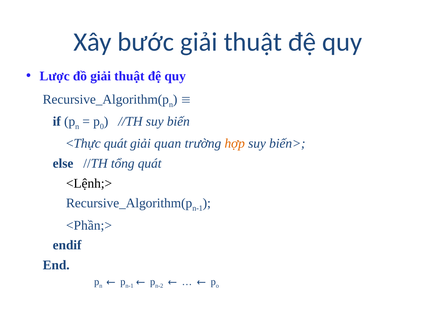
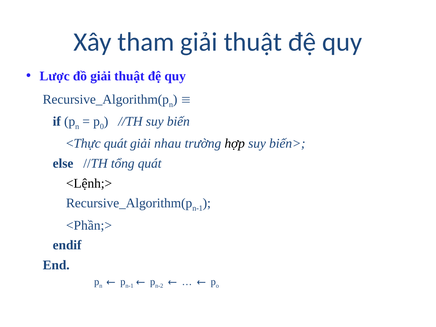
bước: bước -> tham (146, 42)
quan: quan -> nhau (168, 144)
hợp colour: orange -> black (235, 144)
